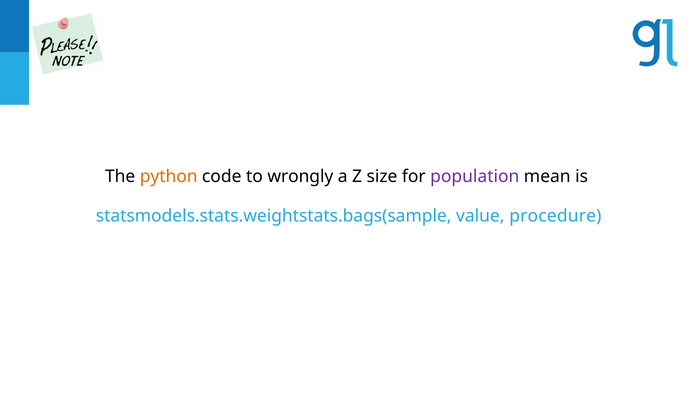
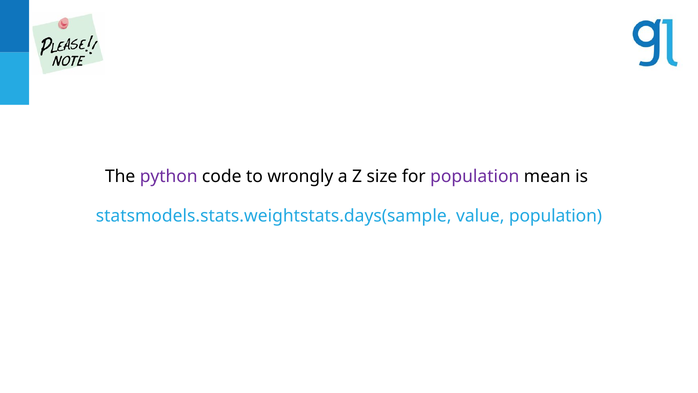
python colour: orange -> purple (169, 176)
statsmodels.stats.weightstats.bags(sample: statsmodels.stats.weightstats.bags(sample -> statsmodels.stats.weightstats.days(sample (274, 216)
value procedure: procedure -> population (556, 216)
